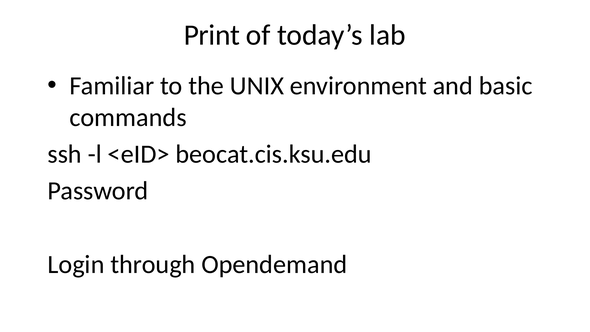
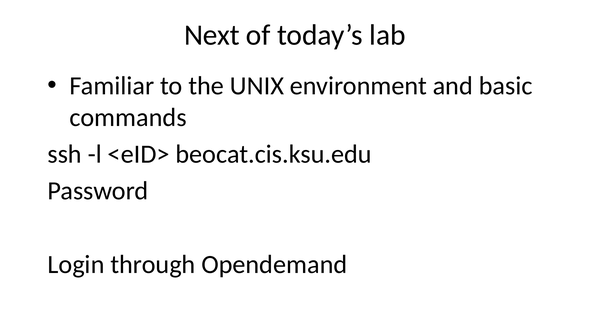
Print: Print -> Next (212, 35)
